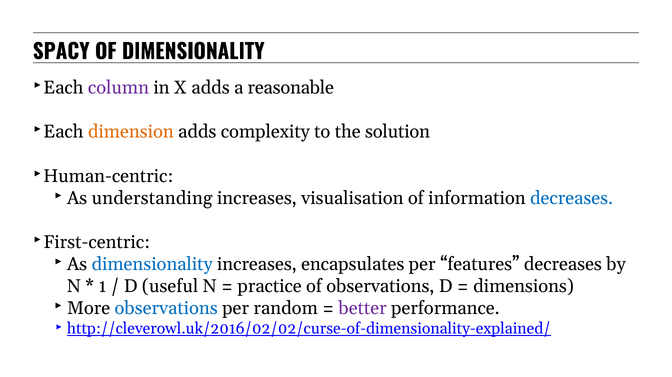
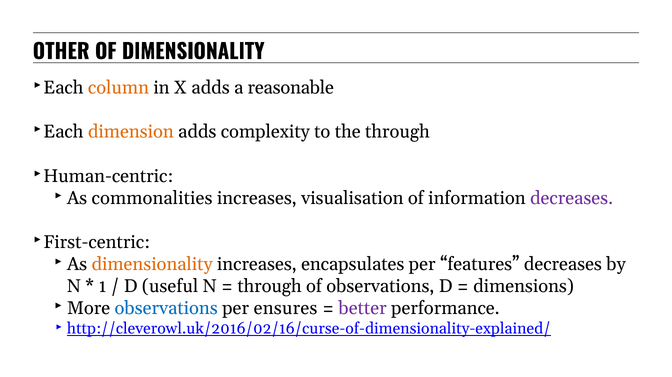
SPACY: SPACY -> OTHER (61, 52)
column colour: purple -> orange (118, 88)
the solution: solution -> through (398, 132)
understanding: understanding -> commonalities (152, 198)
decreases colour: blue -> purple (572, 198)
dimensionality colour: blue -> orange (152, 264)
practice: practice -> through (270, 286)
random: random -> ensures (286, 309)
http://cleverowl.uk/2016/02/02/curse-of-dimensionality-explained/: http://cleverowl.uk/2016/02/02/curse-of-dimensionality-explained/ -> http://cleverowl.uk/2016/02/16/curse-of-dimensionality-explained/ (309, 329)
